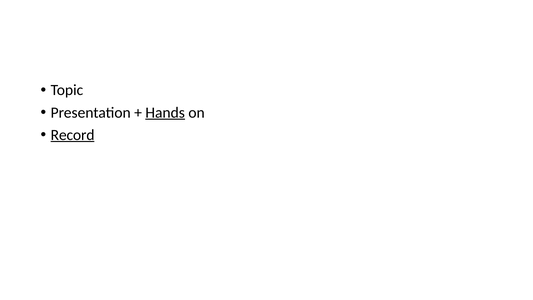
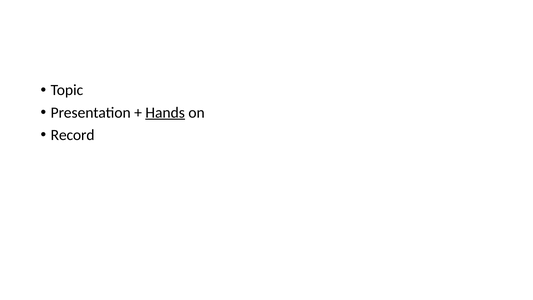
Record underline: present -> none (73, 135)
